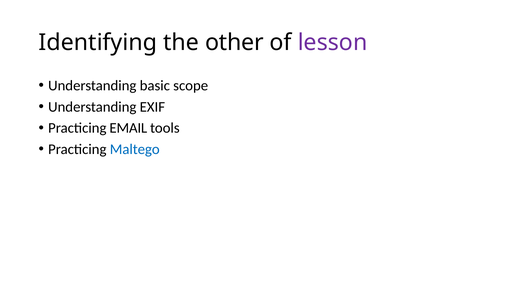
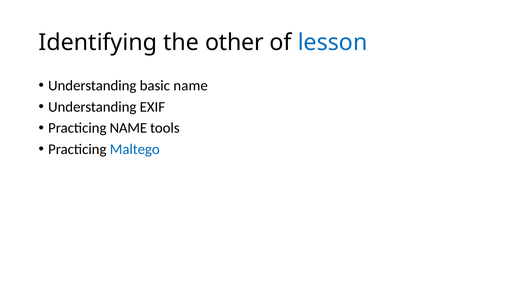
lesson colour: purple -> blue (333, 43)
basic scope: scope -> name (191, 86)
Practicing EMAIL: EMAIL -> NAME (128, 128)
